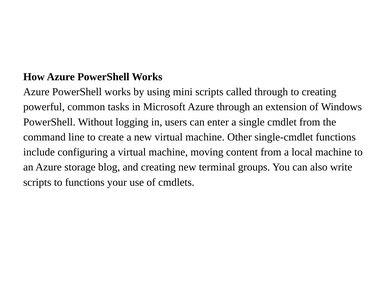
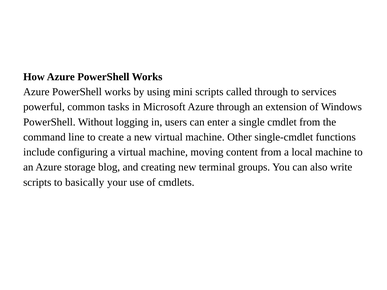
to creating: creating -> services (319, 92)
to functions: functions -> basically (85, 182)
